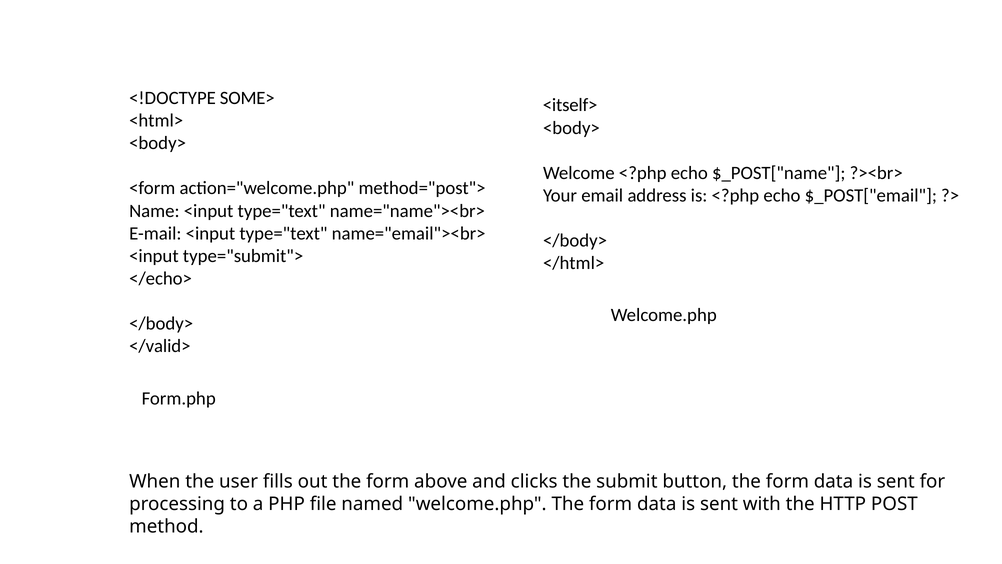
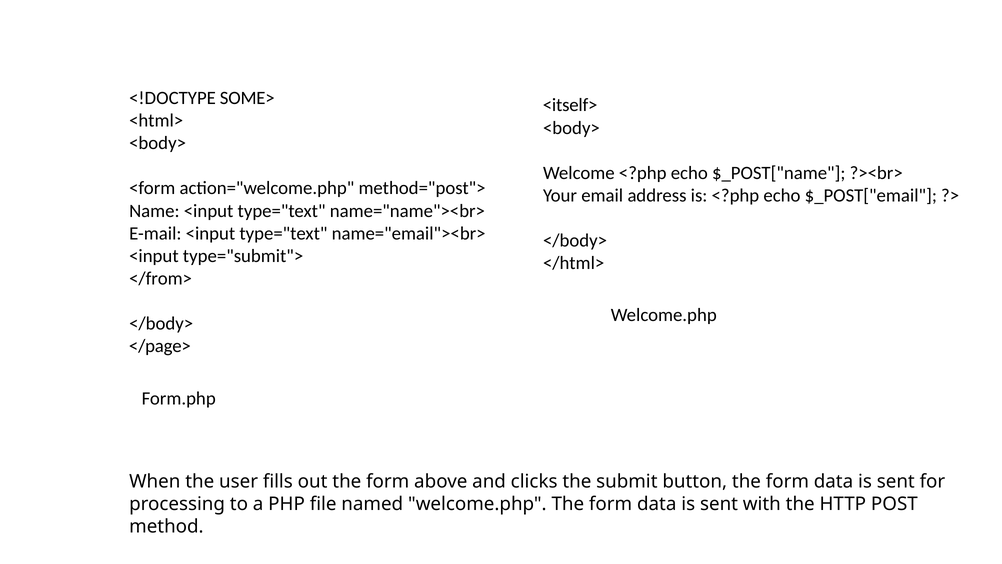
</echo>: </echo> -> </from> (161, 278)
</valid>: </valid> -> </page> (160, 346)
